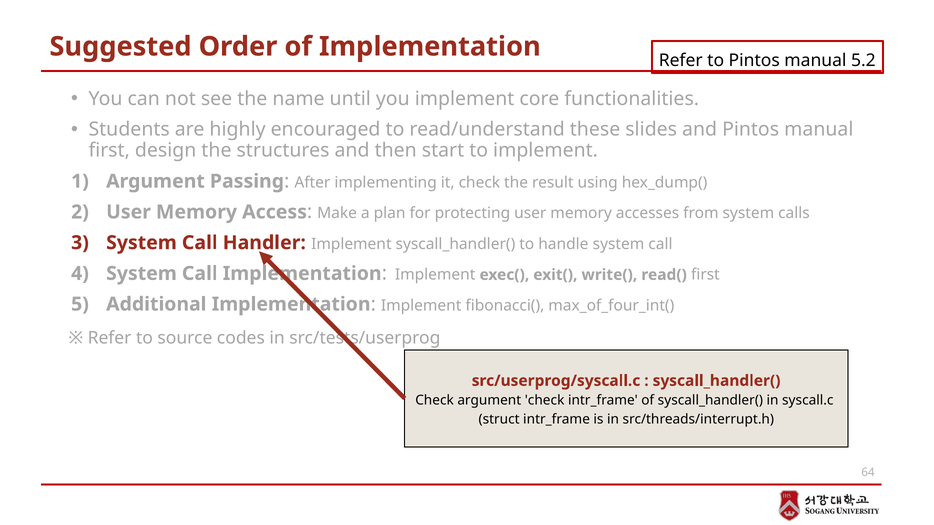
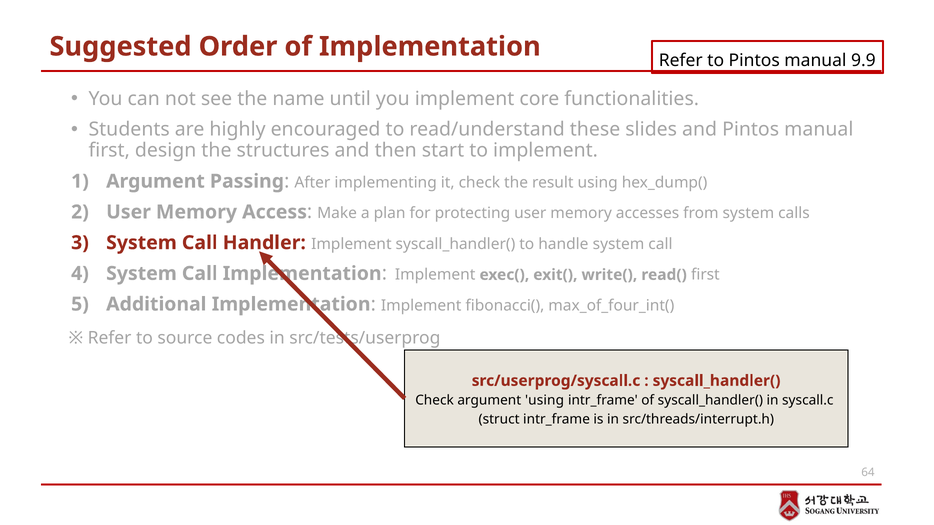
5.2: 5.2 -> 9.9 (863, 60)
argument check: check -> using (545, 401)
